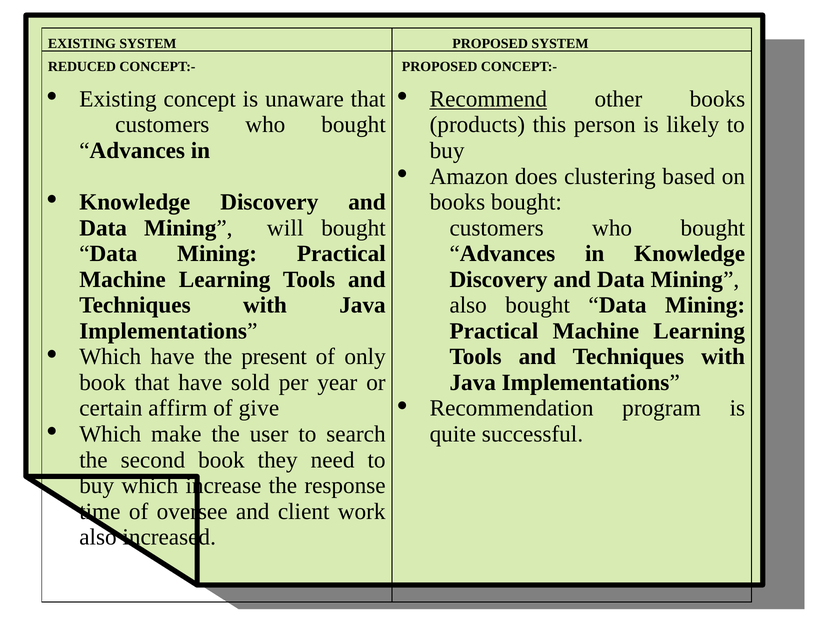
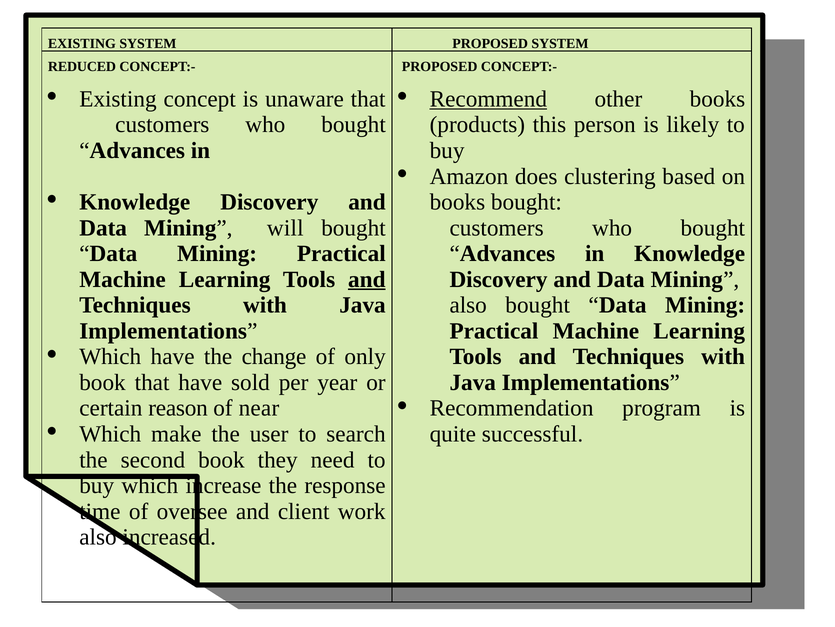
and underline: none -> present (367, 279)
present: present -> change (274, 356)
affirm: affirm -> reason (178, 408)
give: give -> near (259, 408)
